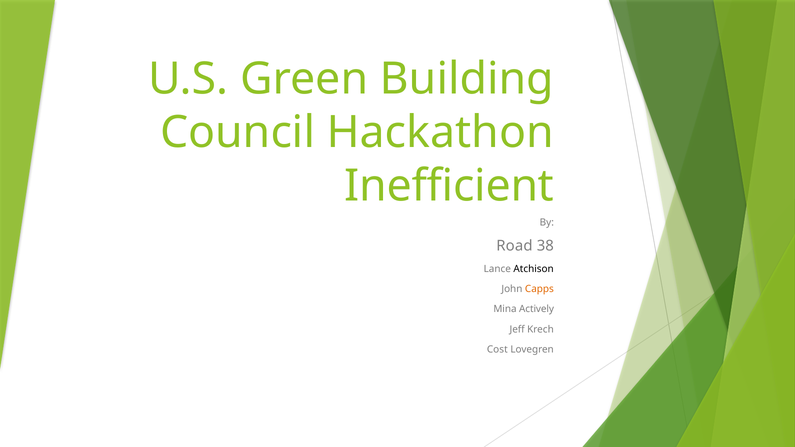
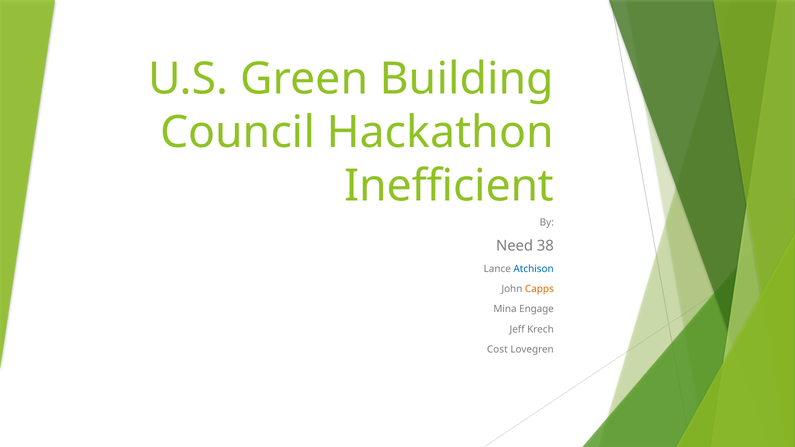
Road: Road -> Need (515, 246)
Atchison colour: black -> blue (534, 269)
Actively: Actively -> Engage (537, 309)
